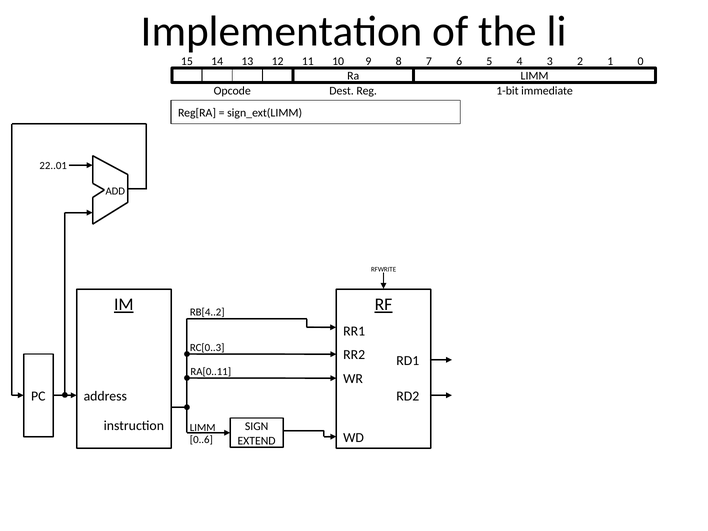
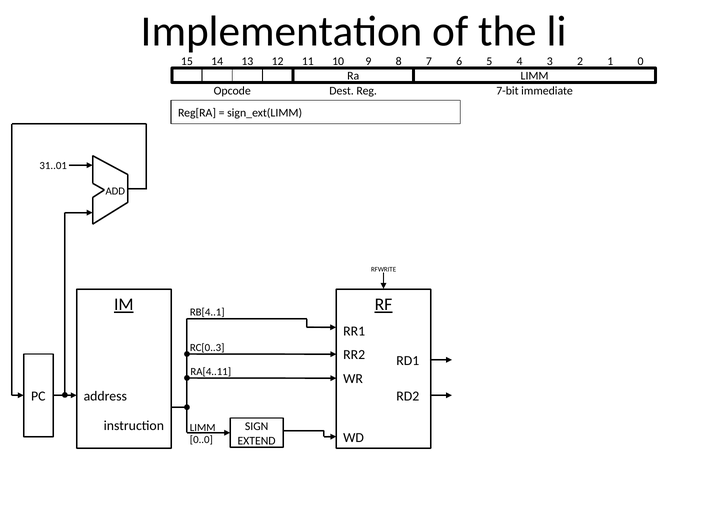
1-bit: 1-bit -> 7-bit (507, 91)
22..01: 22..01 -> 31..01 (53, 166)
RB[4..2: RB[4..2 -> RB[4..1 (207, 312)
RA[0..11: RA[0..11 -> RA[4..11 (211, 372)
0..6: 0..6 -> 0..0 (201, 440)
